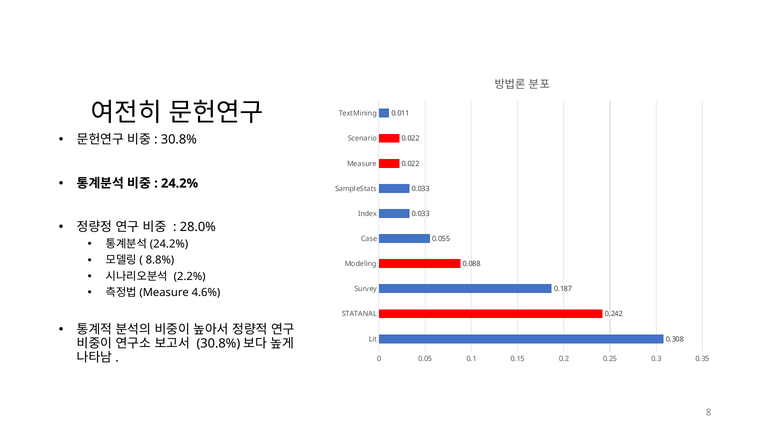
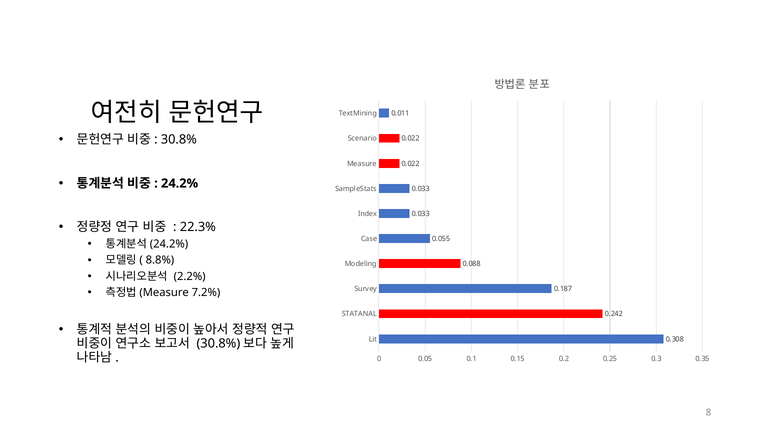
28.0%: 28.0% -> 22.3% (198, 227)
4.6%: 4.6% -> 7.2% (206, 293)
